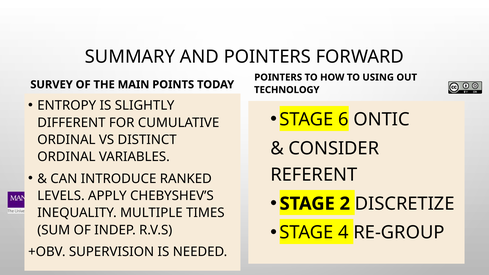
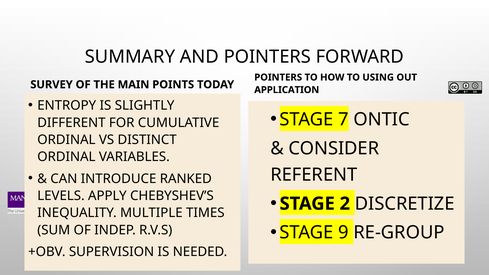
TECHNOLOGY: TECHNOLOGY -> APPLICATION (287, 90)
6: 6 -> 7 (343, 119)
4: 4 -> 9 (343, 233)
